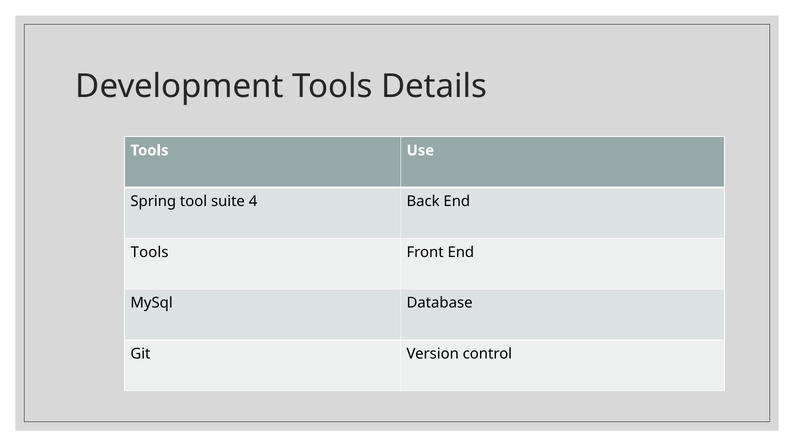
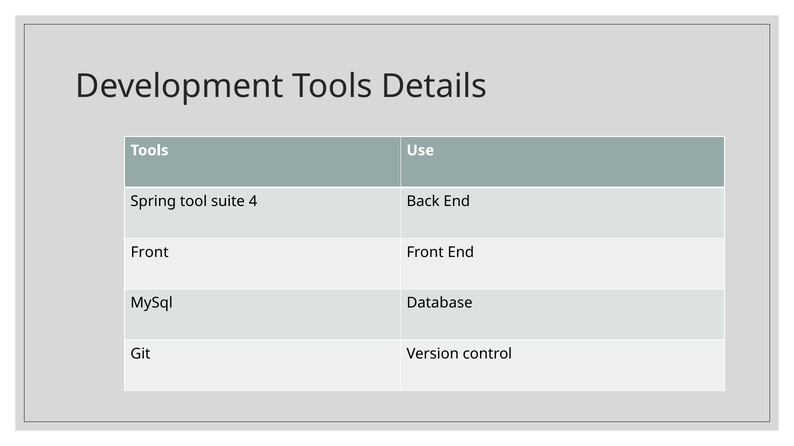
Tools: Tools -> Front (150, 253)
